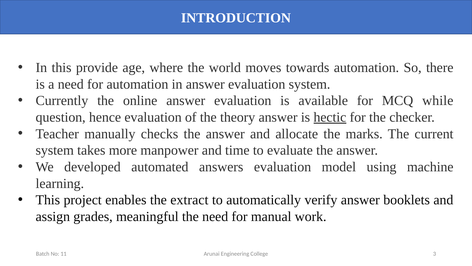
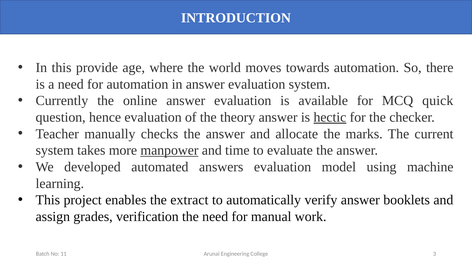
while: while -> quick (438, 100)
manpower underline: none -> present (169, 150)
meaningful: meaningful -> verification (147, 216)
